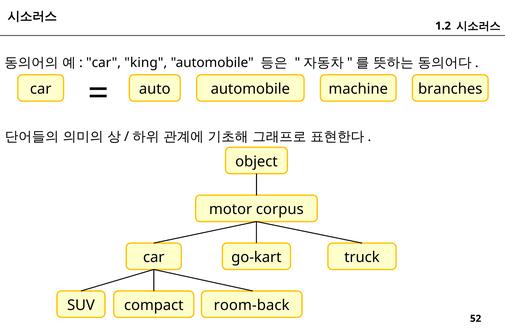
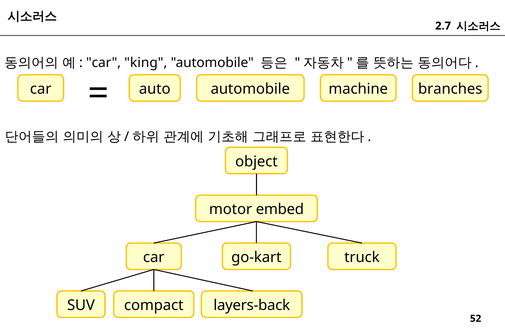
1.2: 1.2 -> 2.7 (443, 26)
corpus: corpus -> embed (280, 209)
room-back: room-back -> layers-back (252, 305)
